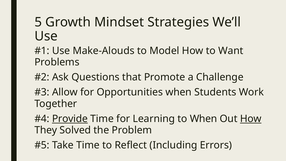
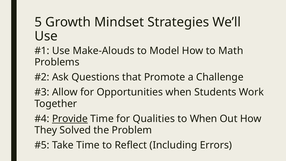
Want: Want -> Math (231, 51)
Learning: Learning -> Qualities (154, 119)
How underline: present -> none (251, 119)
